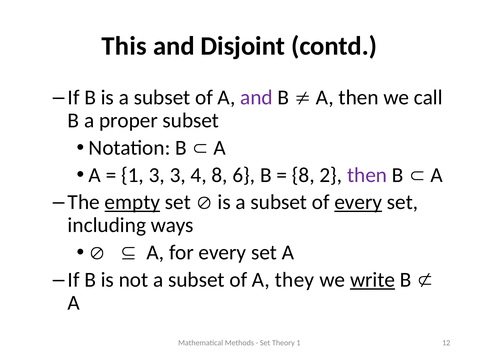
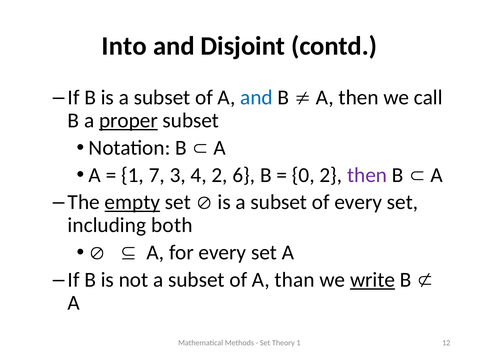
This: This -> Into (124, 46)
and colour: purple -> blue (257, 98)
proper underline: none -> present (128, 121)
1 3: 3 -> 7 (157, 175)
4 8: 8 -> 2 (220, 175)
8: 8 -> 0 (303, 175)
every underline: present -> none (358, 202)
ways: ways -> both (172, 225)
they: they -> than (295, 280)
